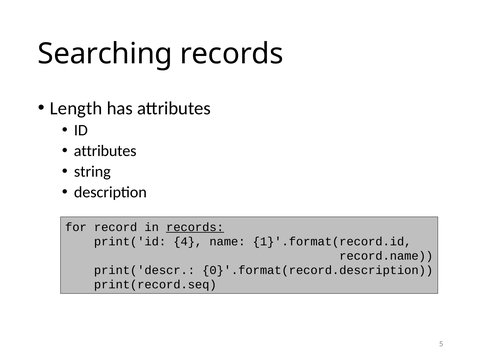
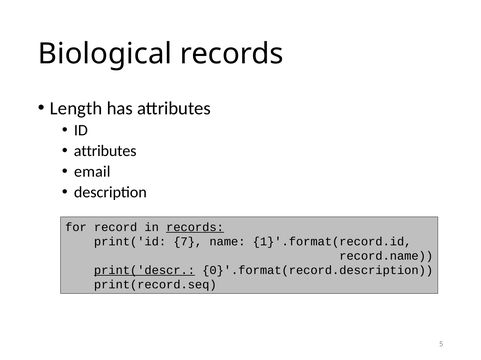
Searching: Searching -> Biological (105, 54)
string: string -> email (92, 172)
4: 4 -> 7 (188, 242)
print('descr underline: none -> present (144, 271)
